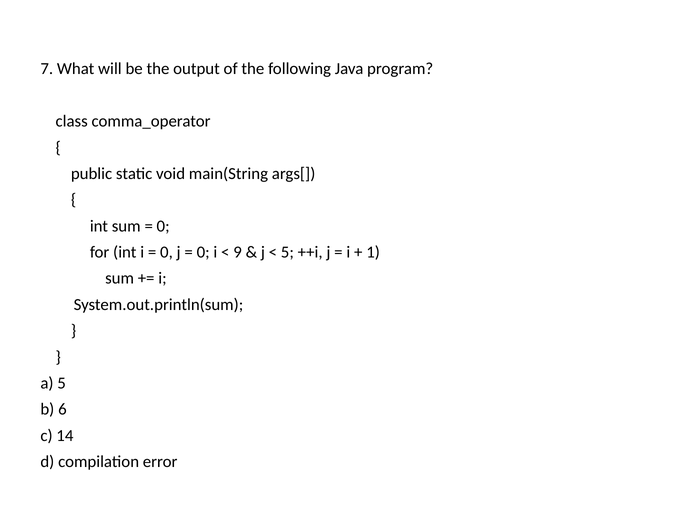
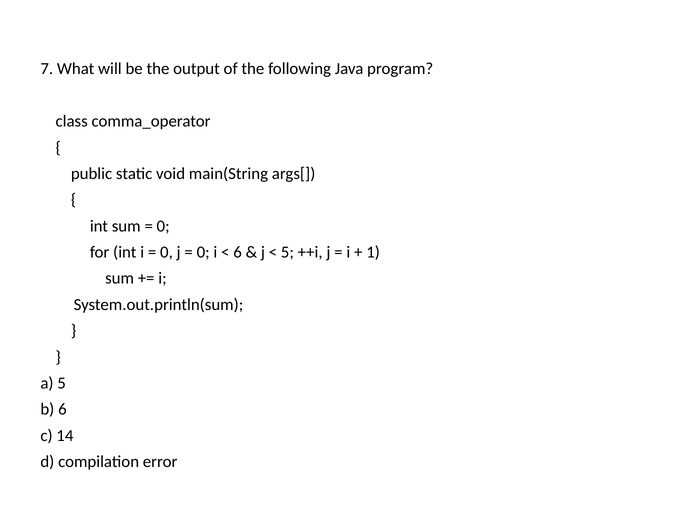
9: 9 -> 6 (238, 252)
